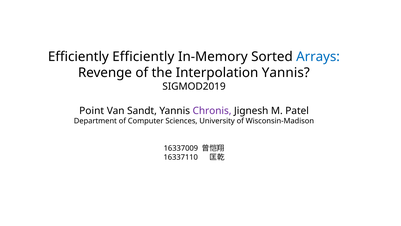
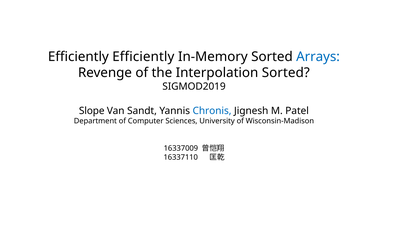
Interpolation Yannis: Yannis -> Sorted (286, 73)
Point: Point -> Slope (92, 111)
Chronis colour: purple -> blue (212, 111)
